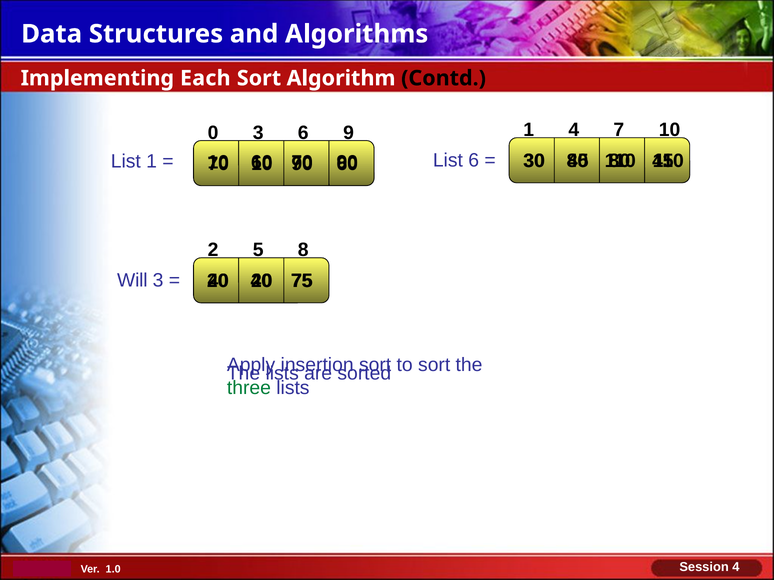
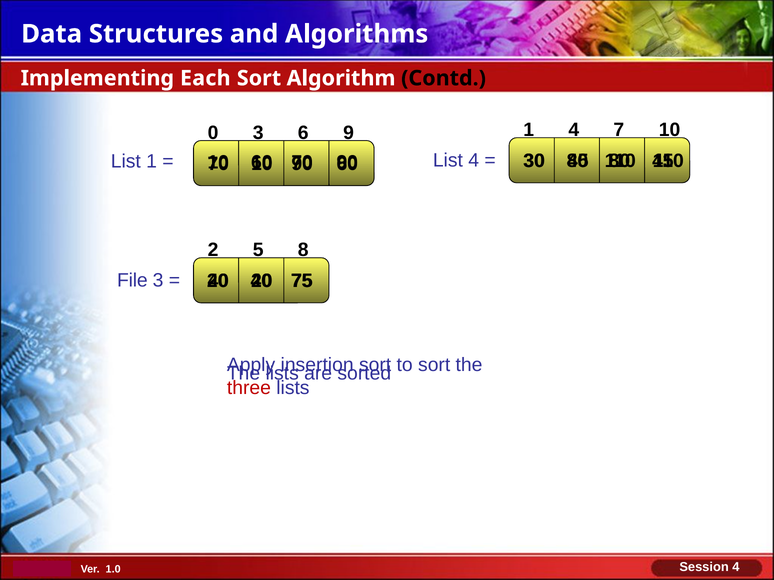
List 6: 6 -> 4 (474, 161)
Will: Will -> File (132, 281)
three colour: green -> red (249, 388)
